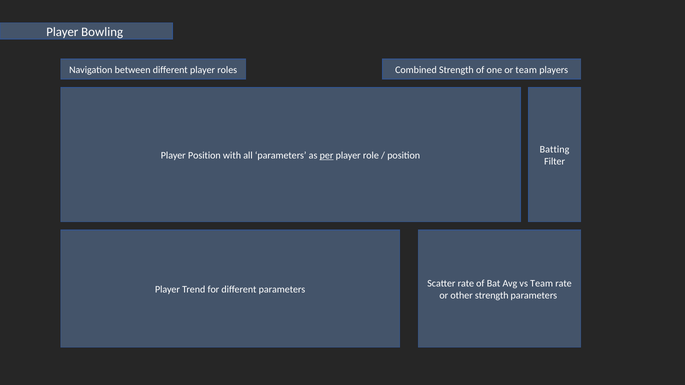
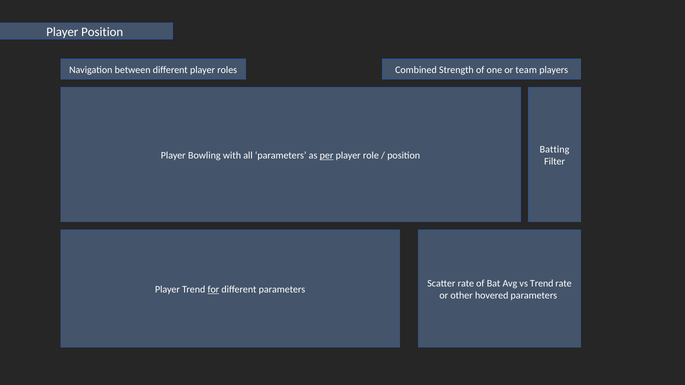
Player Bowling: Bowling -> Position (102, 32)
Player Position: Position -> Bowling (204, 155)
vs Team: Team -> Trend (542, 284)
for underline: none -> present (213, 290)
other strength: strength -> hovered (492, 296)
